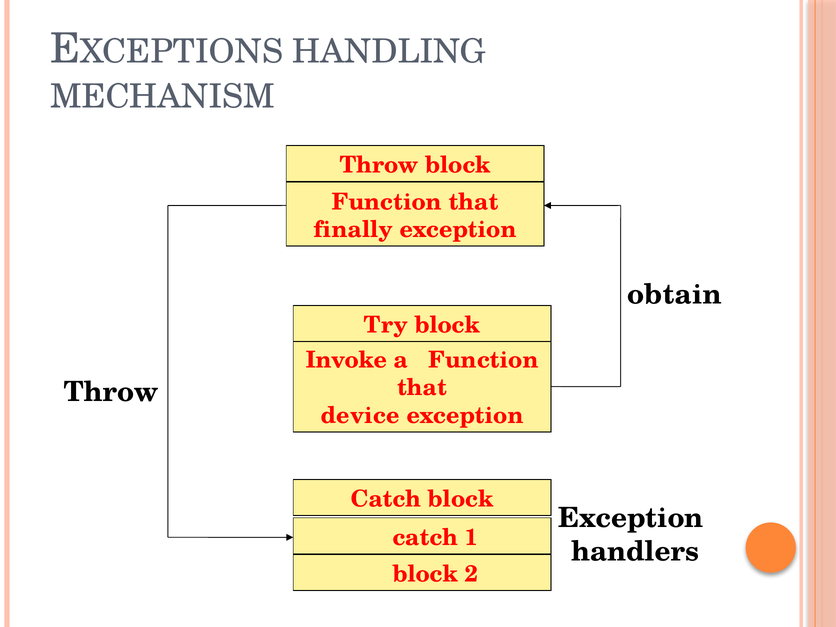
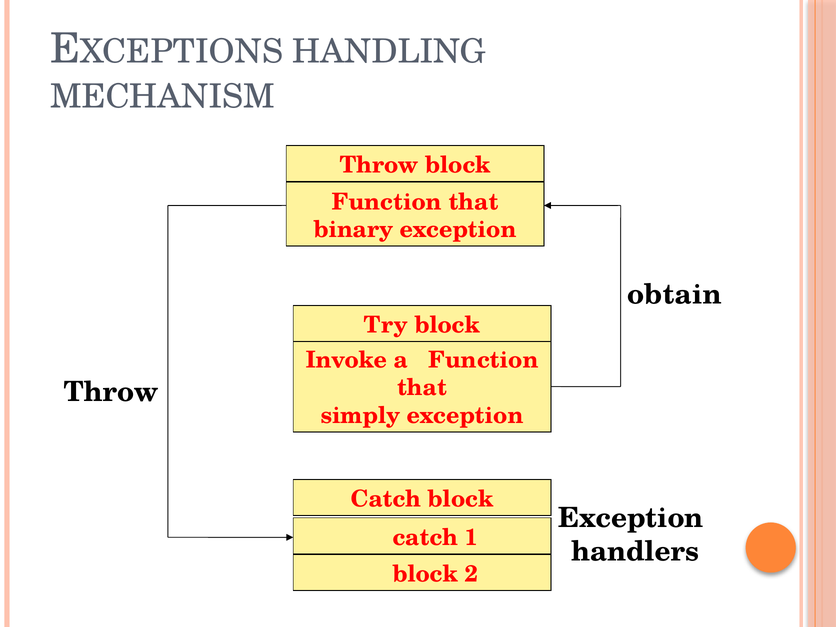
finally: finally -> binary (353, 230)
device: device -> simply (360, 416)
